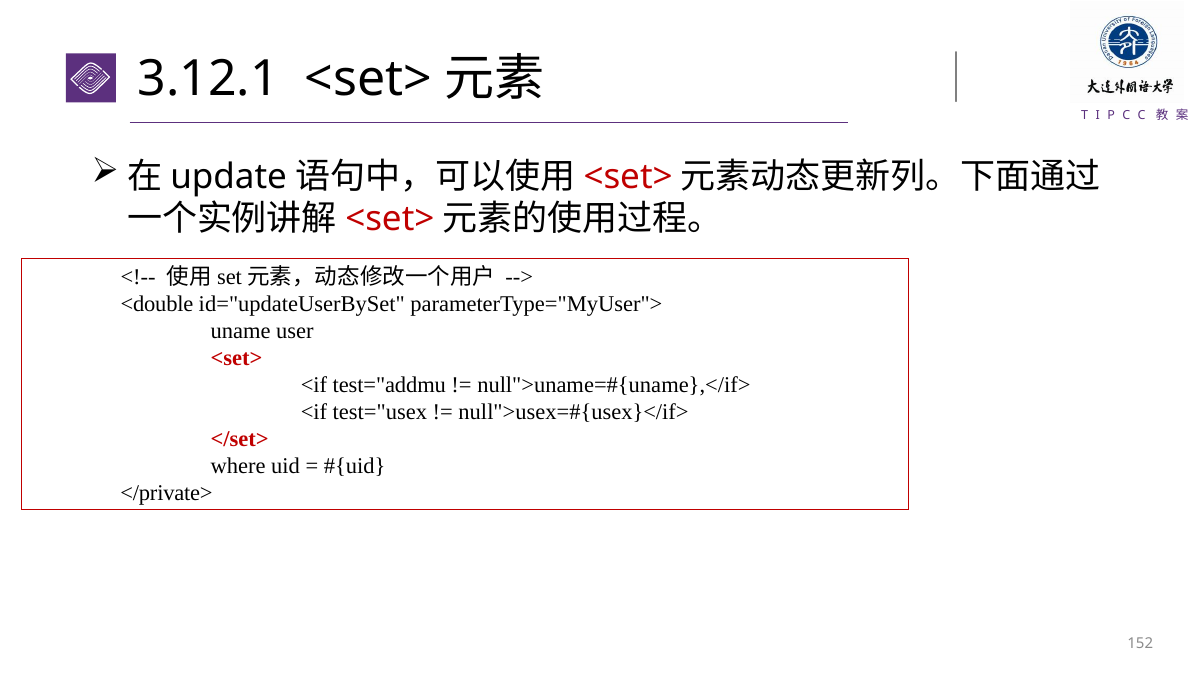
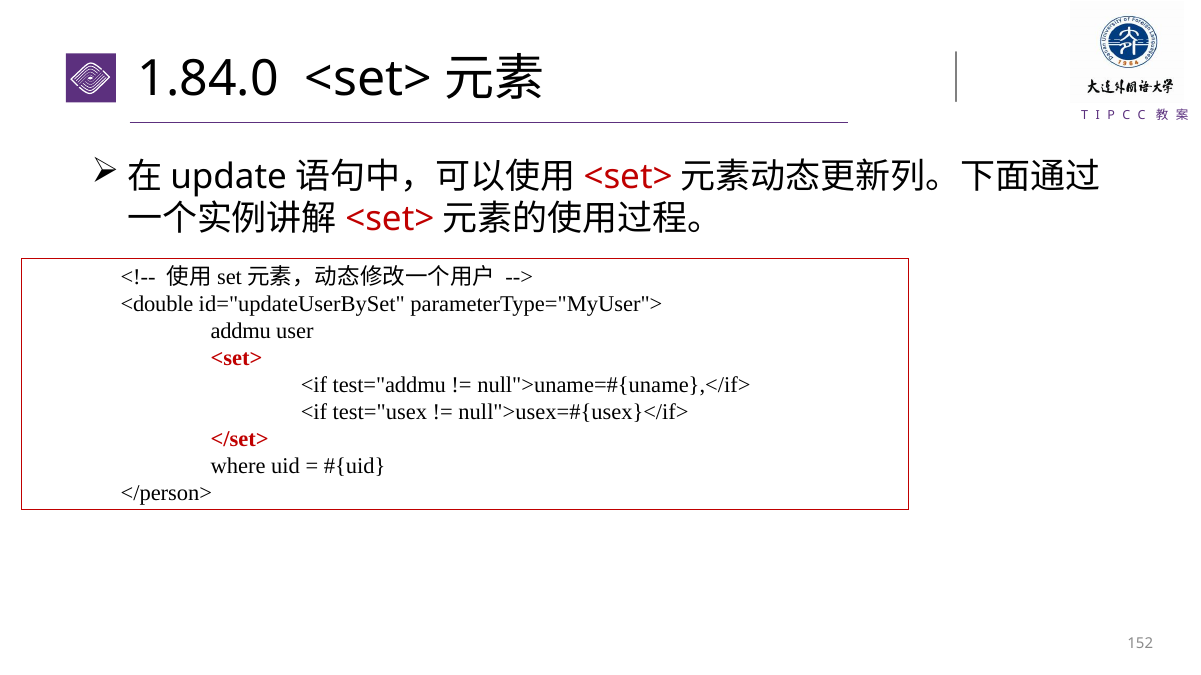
3.12.1: 3.12.1 -> 1.84.0 (208, 79)
uname: uname -> addmu (241, 332)
</private>: </private> -> </person> (166, 494)
